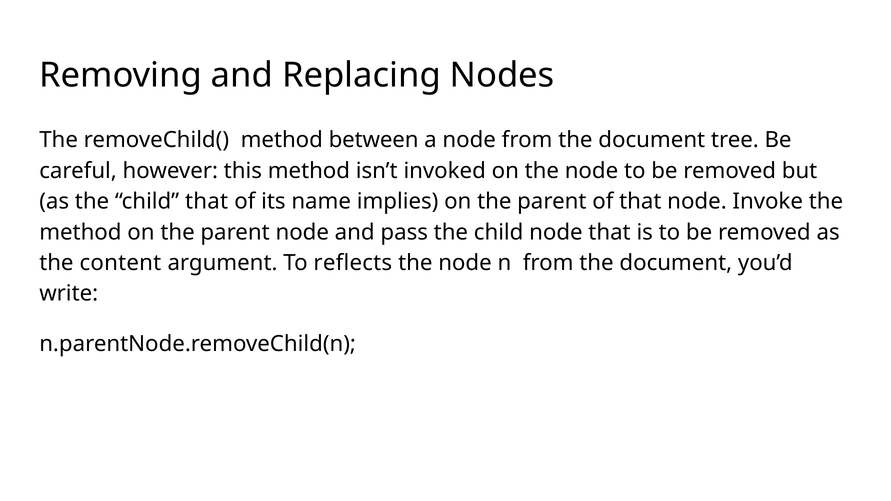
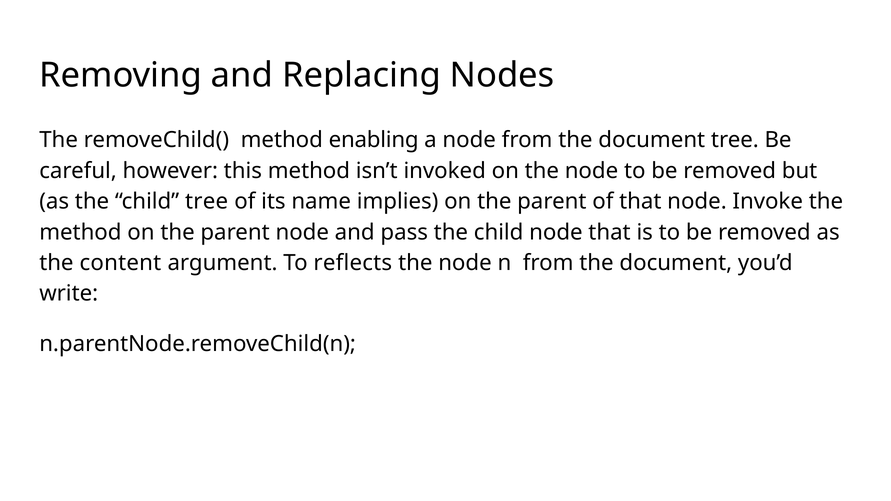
between: between -> enabling (374, 140)
child that: that -> tree (207, 202)
